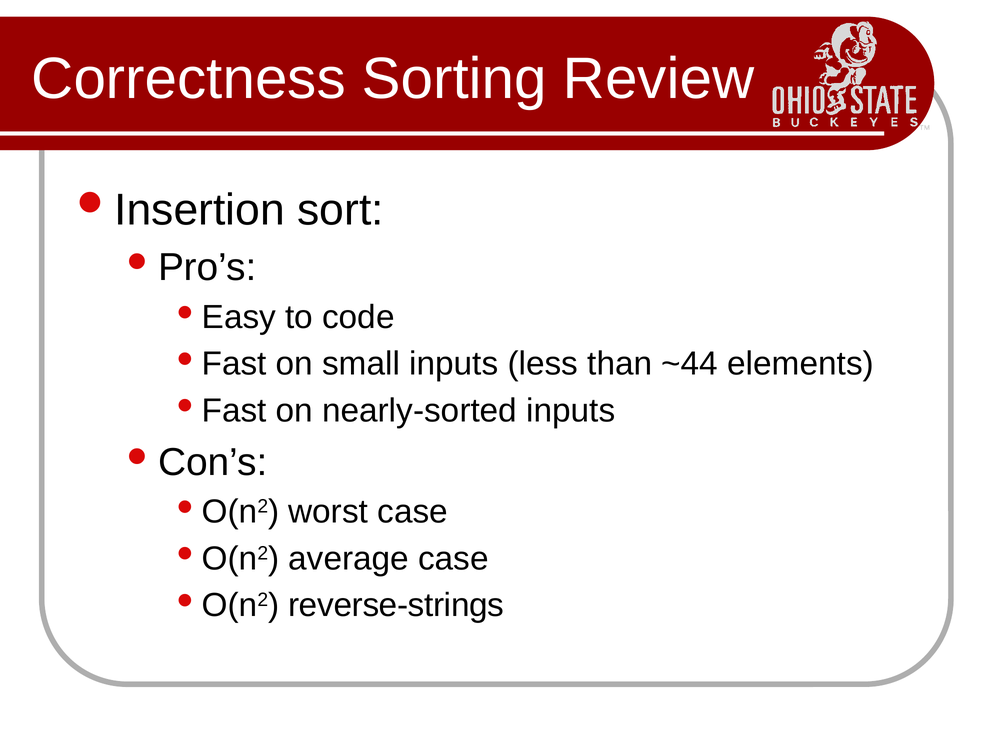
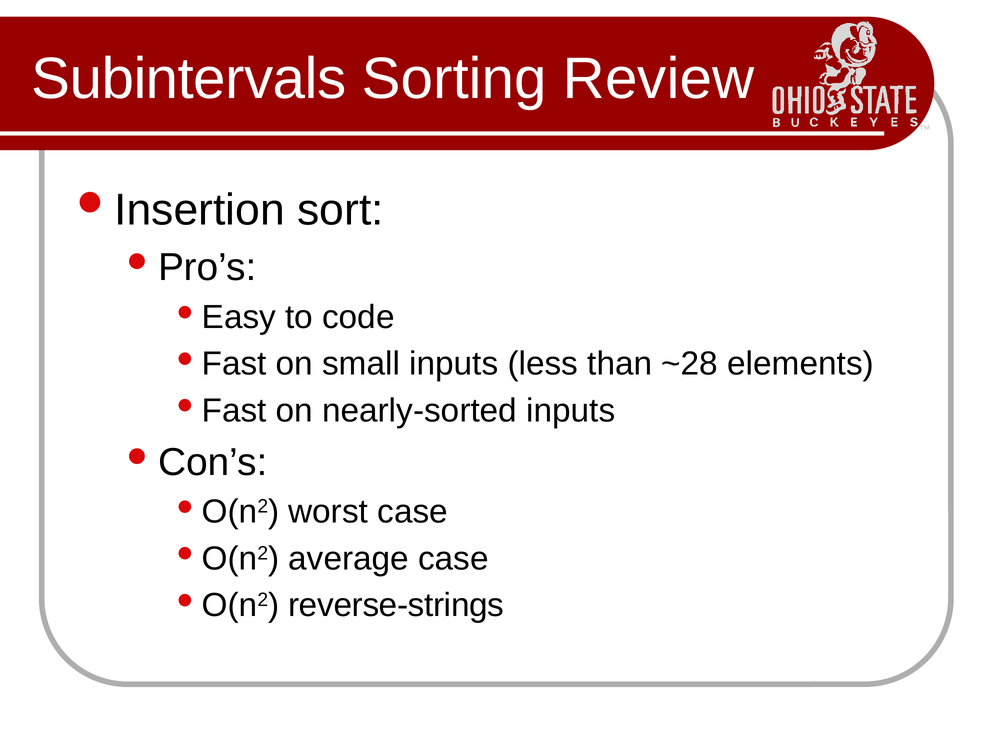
Correctness: Correctness -> Subintervals (189, 79)
~44: ~44 -> ~28 (690, 364)
